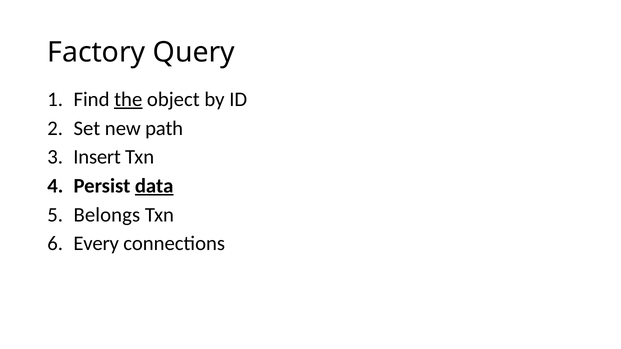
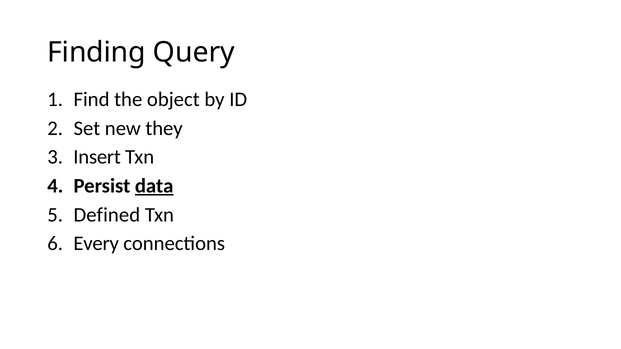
Factory: Factory -> Finding (97, 52)
the underline: present -> none (128, 100)
path: path -> they (164, 128)
Belongs: Belongs -> Defined (107, 215)
